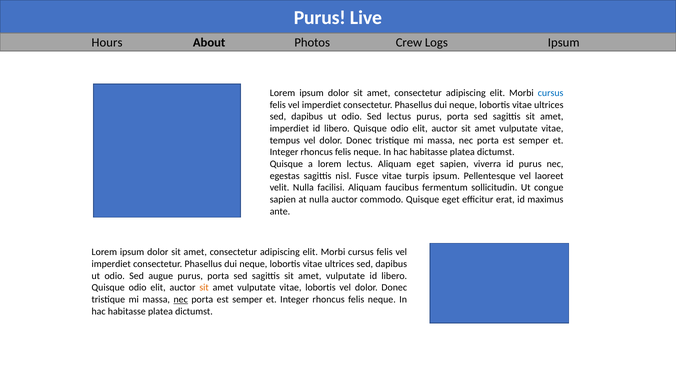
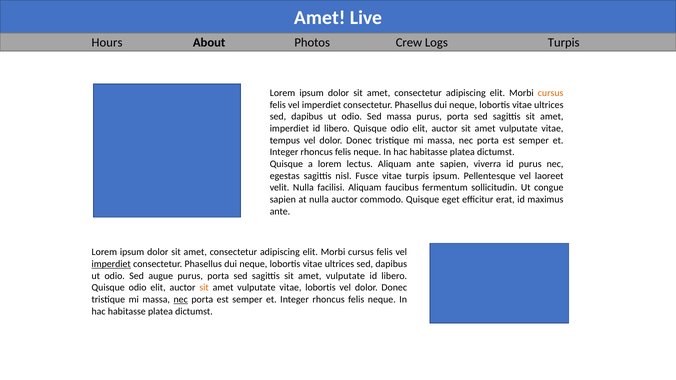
Purus: Purus -> Amet (320, 18)
Logs Ipsum: Ipsum -> Turpis (564, 43)
cursus colour: blue -> orange (551, 93)
Sed lectus: lectus -> massa (399, 117)
Aliquam eget: eget -> ante (426, 164)
imperdiet underline: none -> present (111, 264)
